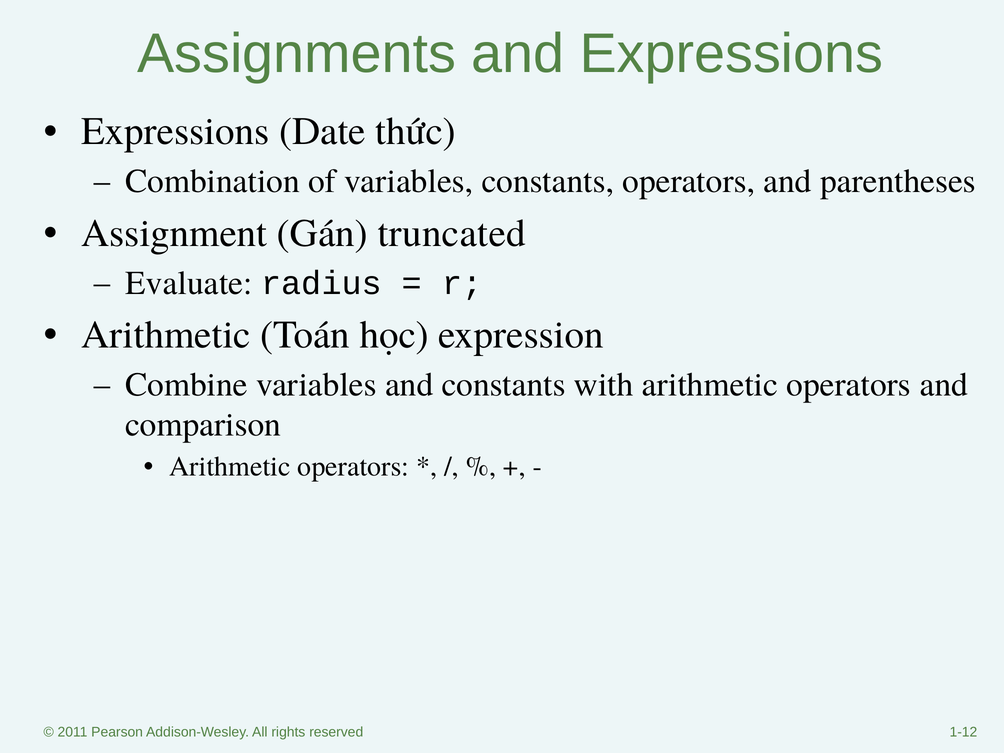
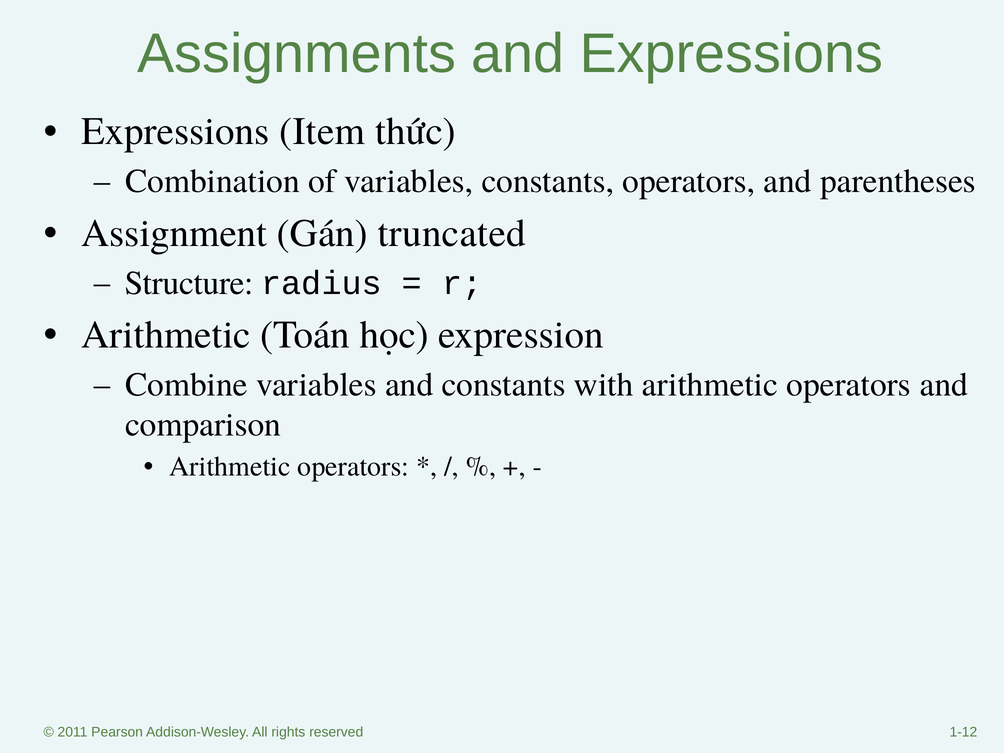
Date: Date -> Item (322, 132)
Evaluate: Evaluate -> Structure (189, 283)
